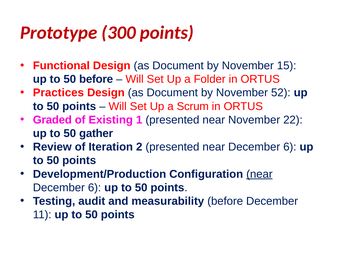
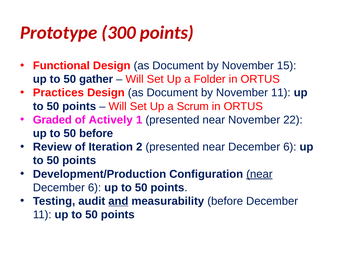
50 before: before -> gather (96, 79)
November 52: 52 -> 11 (281, 93)
Existing: Existing -> Actively (111, 120)
50 gather: gather -> before (96, 133)
and underline: none -> present (118, 201)
